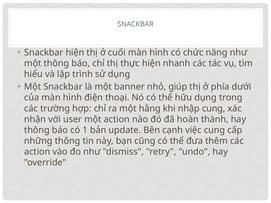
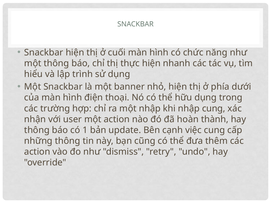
nhỏ giúp: giúp -> hiện (178, 87)
một hằng: hằng -> nhập (150, 109)
